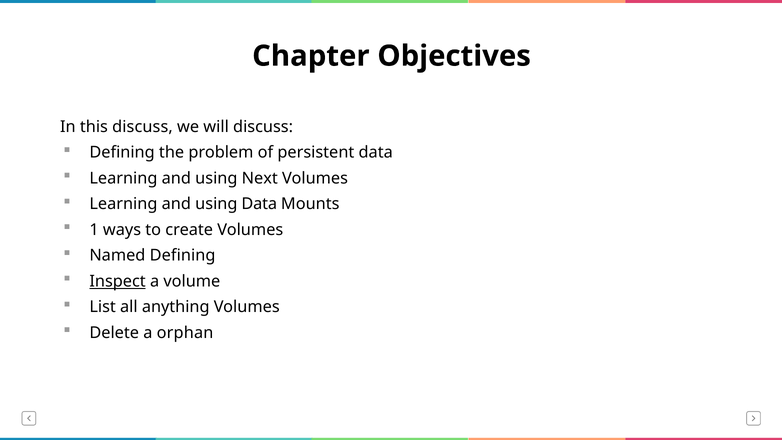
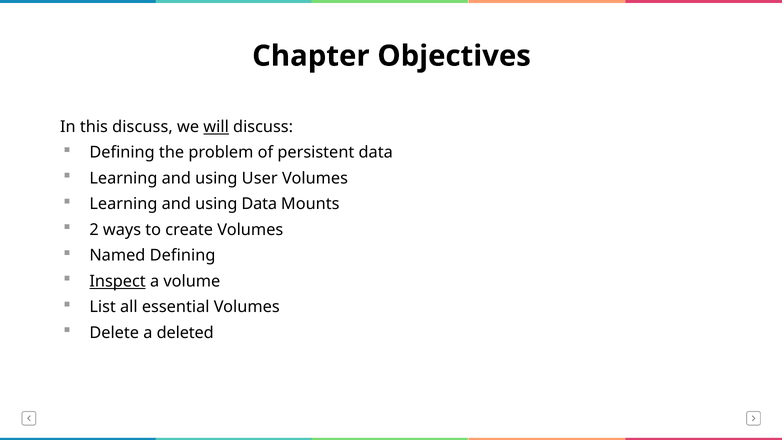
will underline: none -> present (216, 127)
Next: Next -> User (260, 178)
1: 1 -> 2 (94, 230)
anything: anything -> essential (176, 307)
orphan: orphan -> deleted (185, 333)
